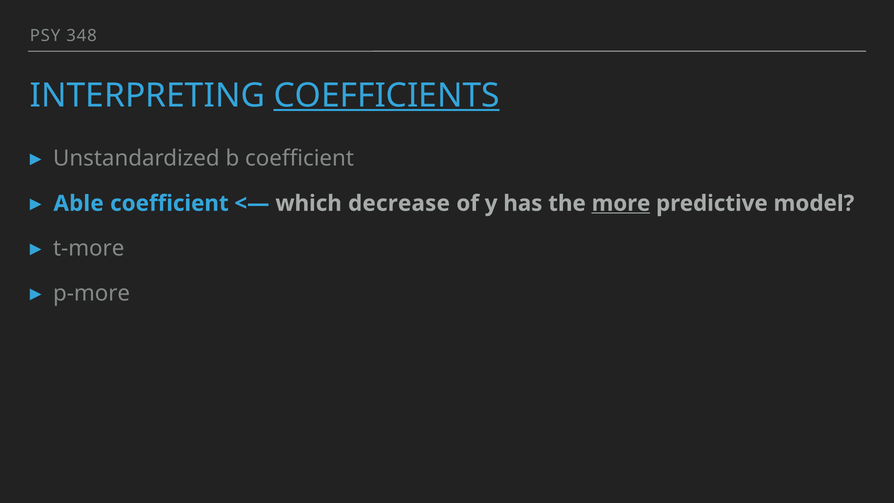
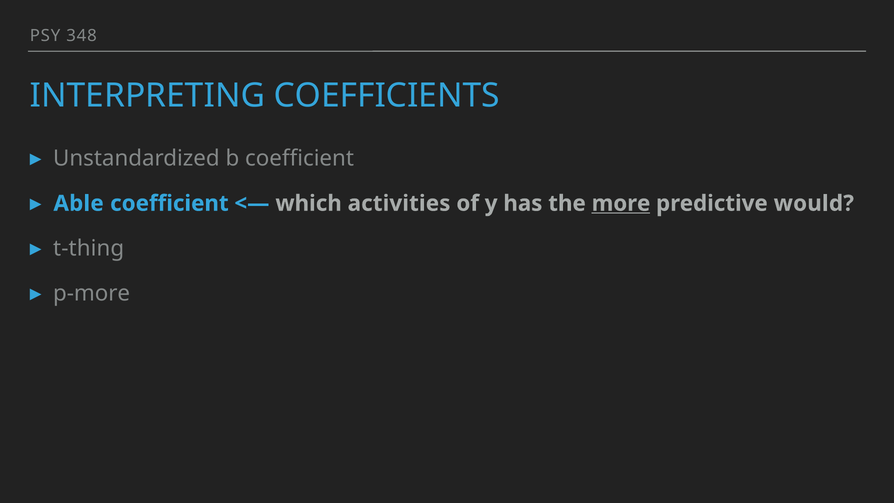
COEFFICIENTS underline: present -> none (387, 96)
decrease: decrease -> activities (399, 203)
model: model -> would (814, 203)
t-more: t-more -> t-thing (89, 248)
